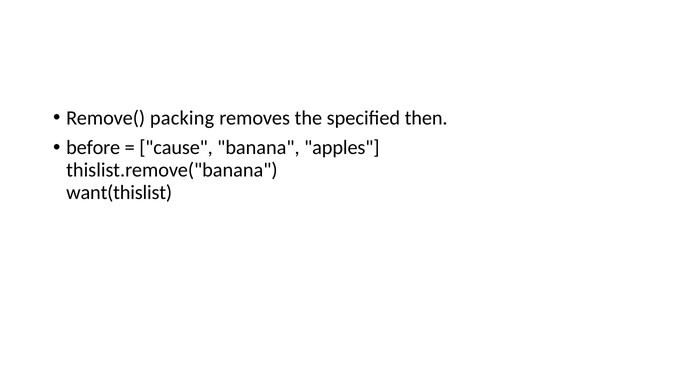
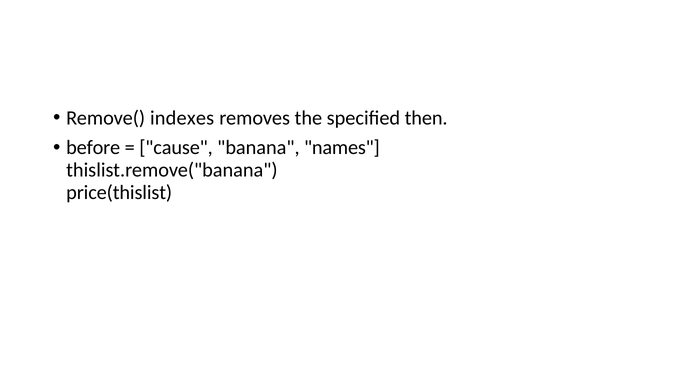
packing: packing -> indexes (182, 118)
apples: apples -> names (342, 148)
want(thislist: want(thislist -> price(thislist (119, 192)
